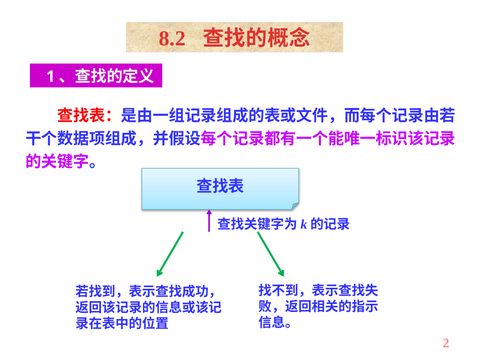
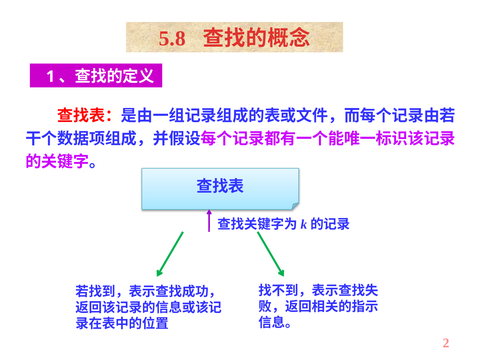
8.2: 8.2 -> 5.8 (172, 39)
